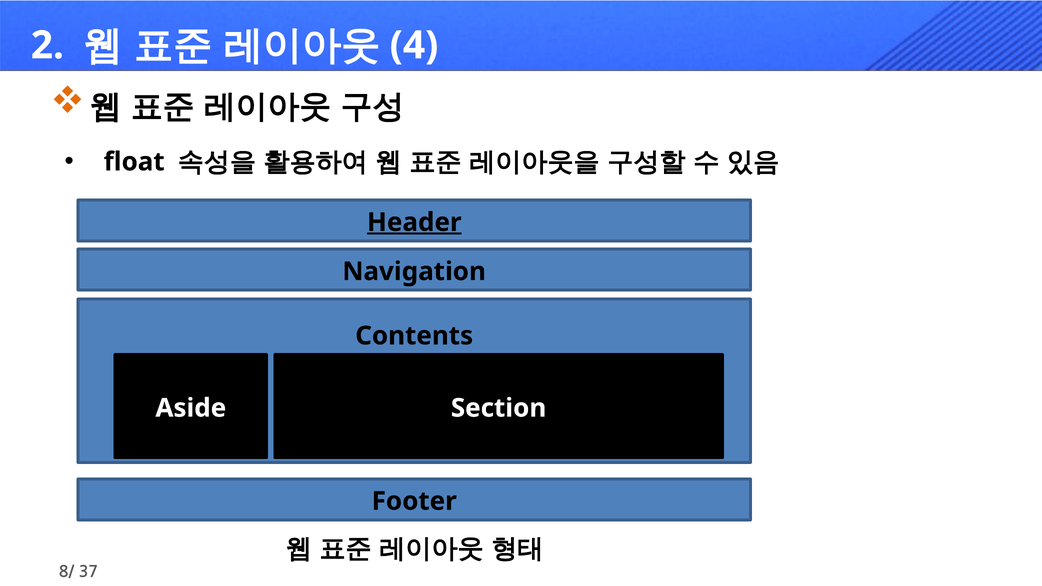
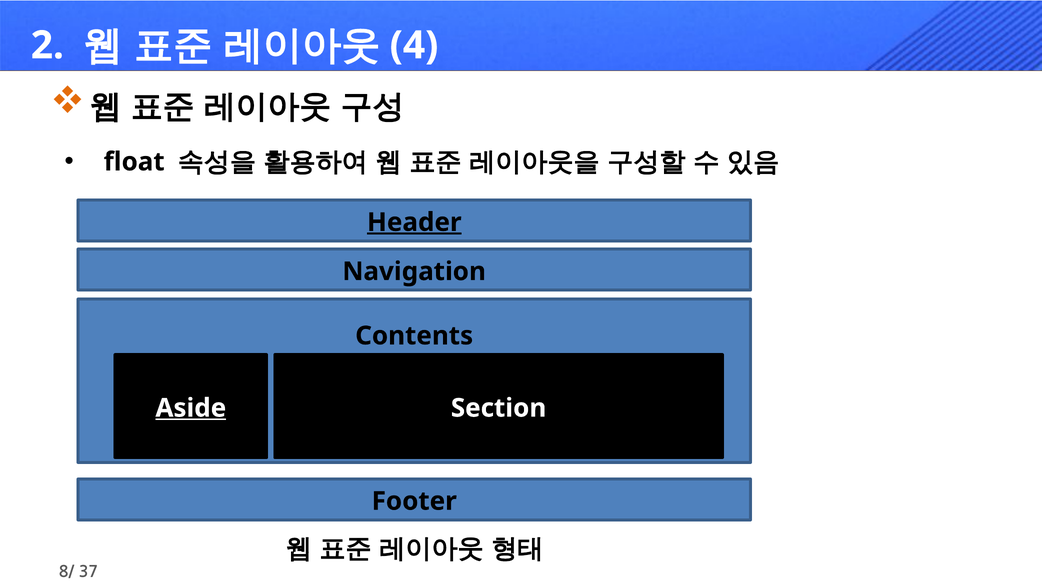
Aside underline: none -> present (191, 408)
